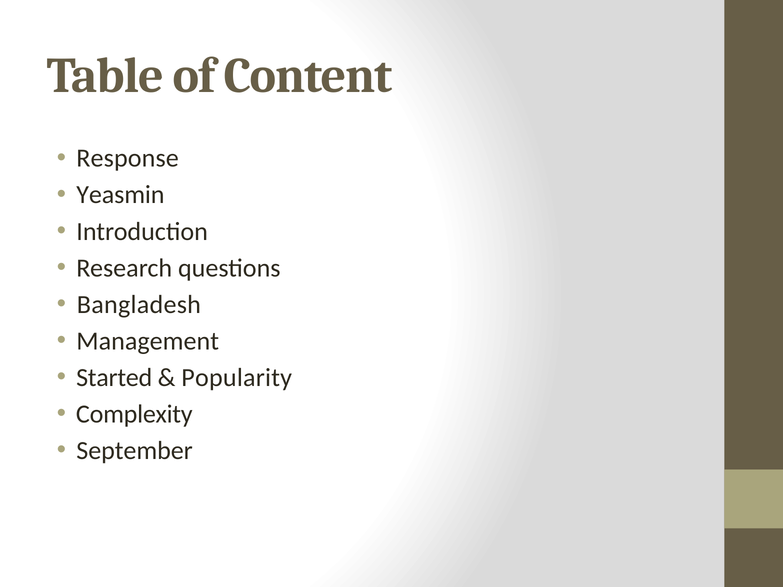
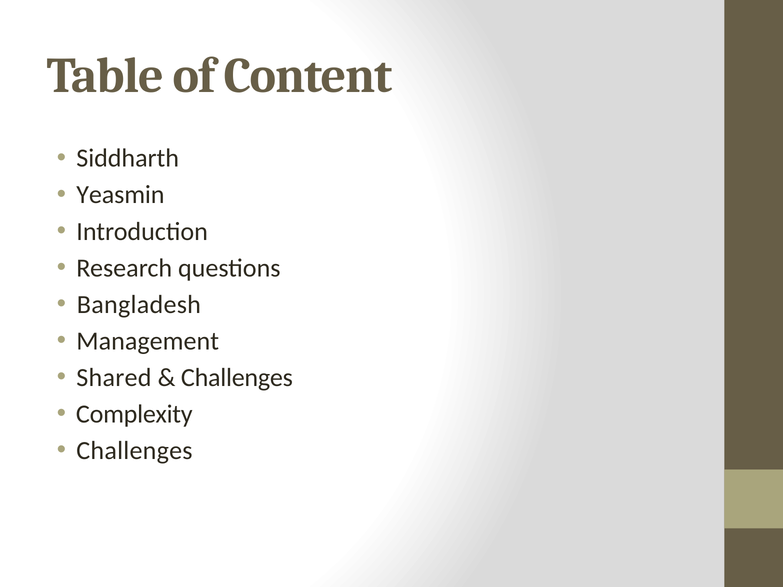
Response: Response -> Siddharth (128, 158)
Started: Started -> Shared (114, 378)
Popularity: Popularity -> Challenges (237, 378)
September: September -> Challenges (134, 451)
